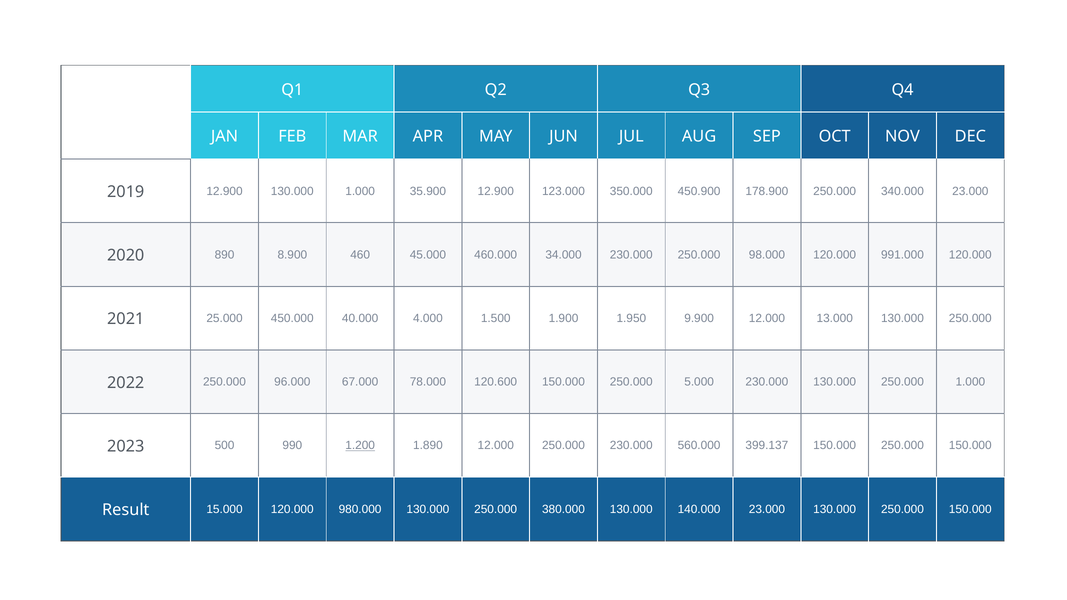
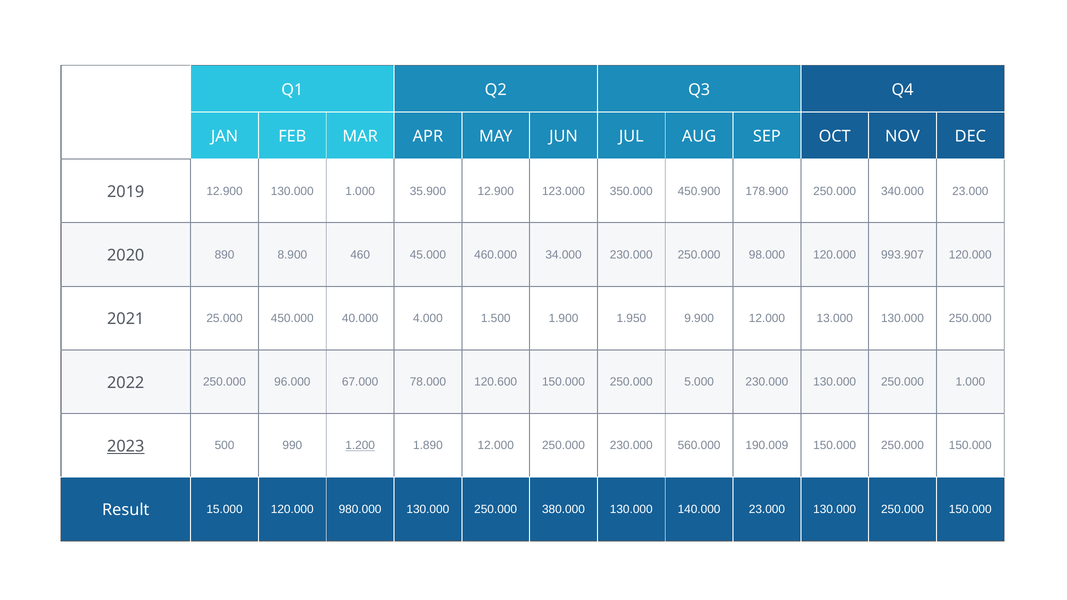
991.000: 991.000 -> 993.907 (902, 255)
2023 underline: none -> present (126, 446)
399.137: 399.137 -> 190.009 (767, 446)
